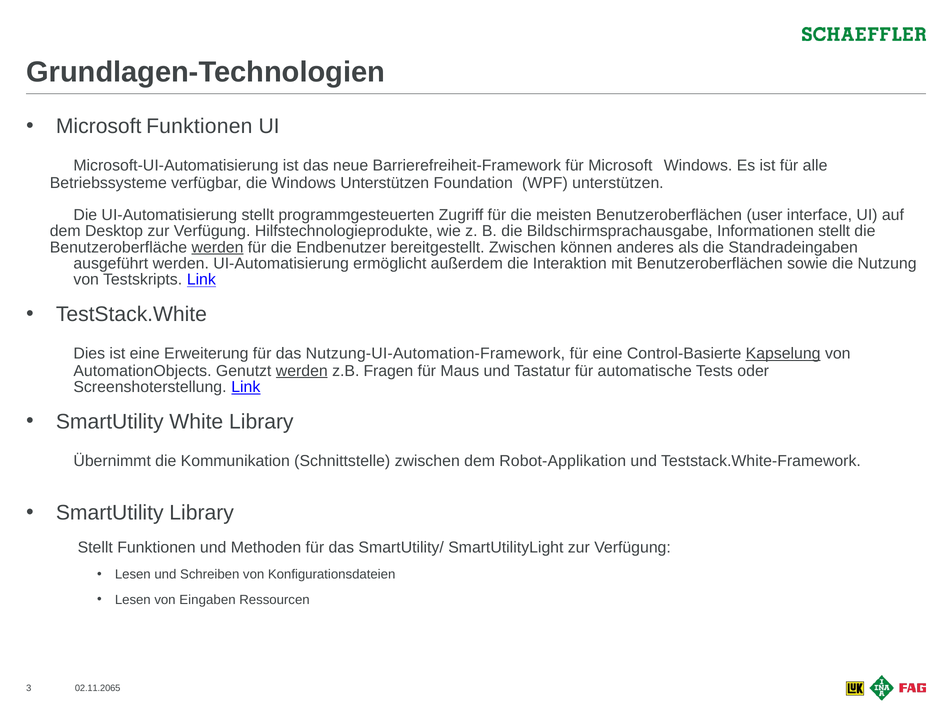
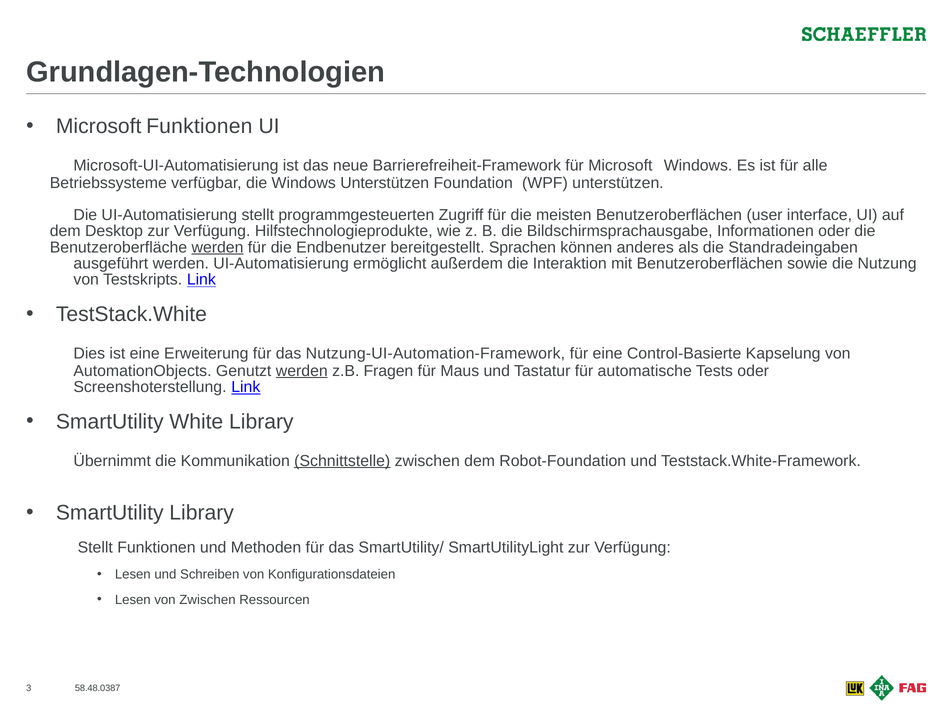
Informationen stellt: stellt -> oder (834, 231)
bereitgestellt Zwischen: Zwischen -> Sprachen (522, 247)
Kapselung underline: present -> none (783, 354)
Schnittstelle underline: none -> present (342, 461)
Robot-Applikation: Robot-Applikation -> Robot-Foundation (563, 461)
von Eingaben: Eingaben -> Zwischen (207, 600)
02.11.2065: 02.11.2065 -> 58.48.0387 (98, 688)
